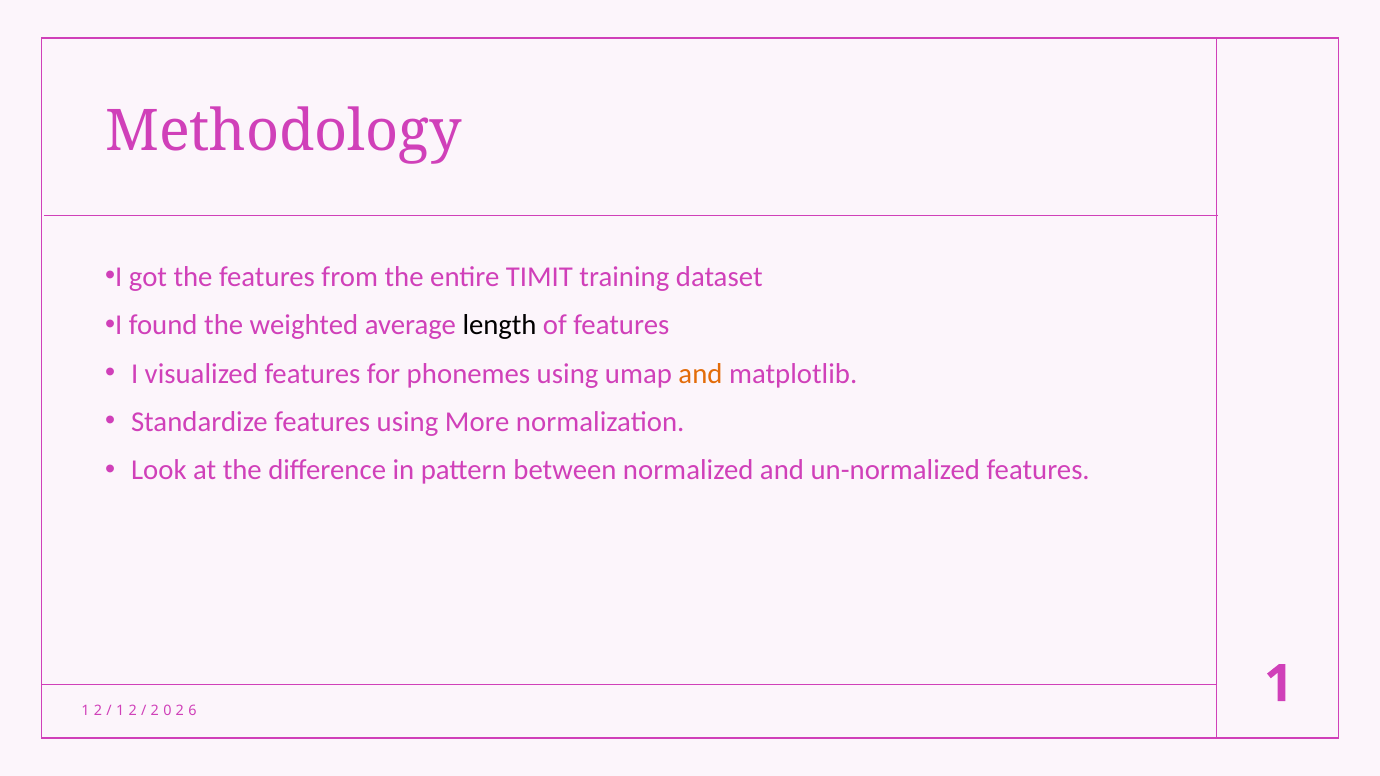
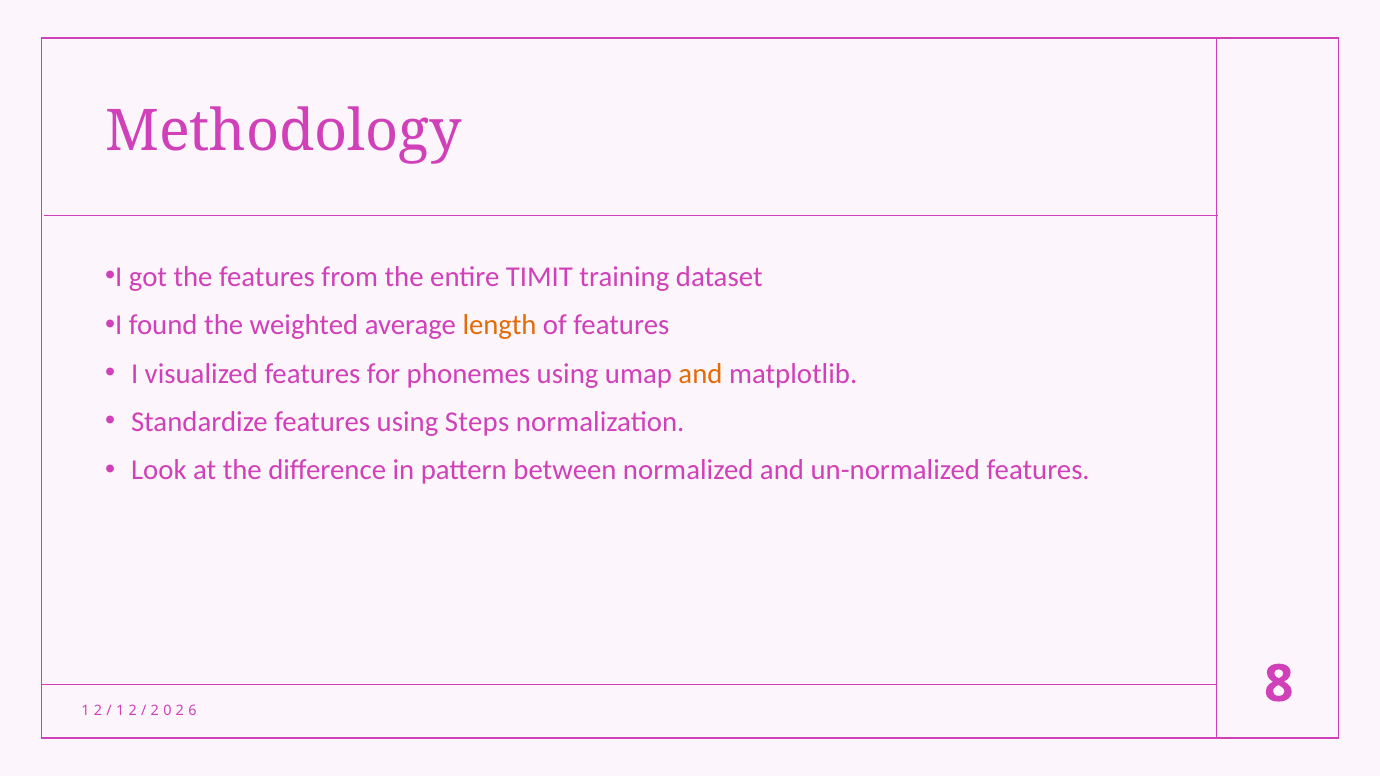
length colour: black -> orange (499, 325)
More: More -> Steps (477, 422)
1: 1 -> 8 (1279, 684)
